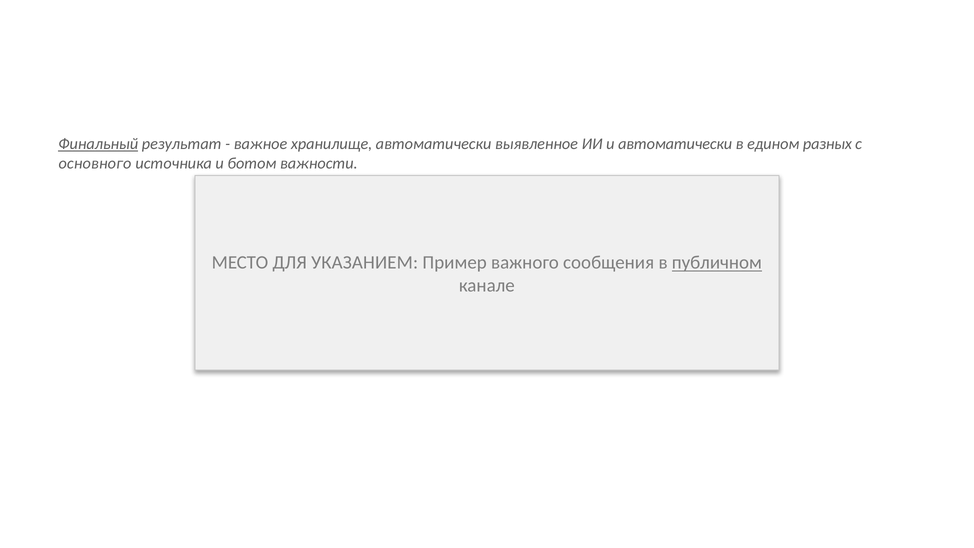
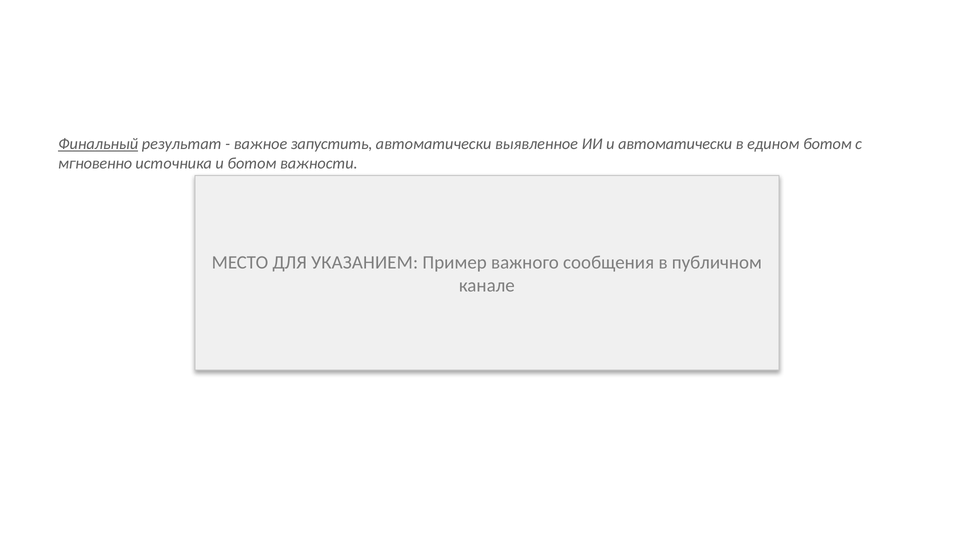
хранилище: хранилище -> запустить (332, 144)
едином разных: разных -> ботом (827, 144)
основного: основного -> мгновенно (95, 163)
публичном underline: present -> none (717, 263)
